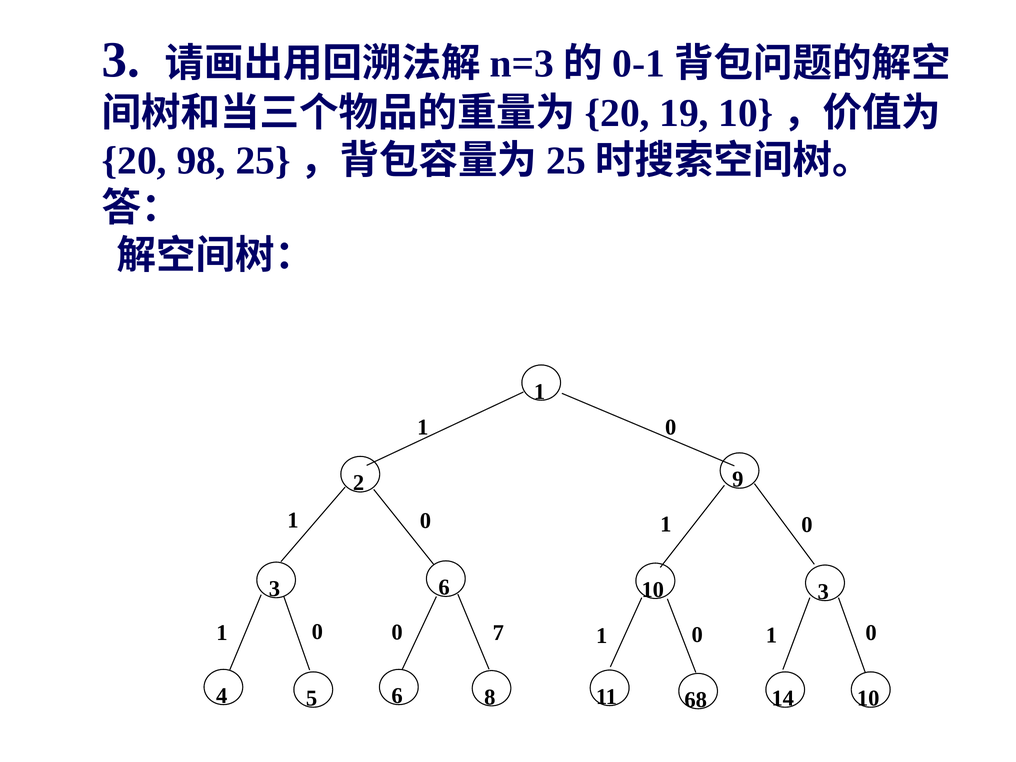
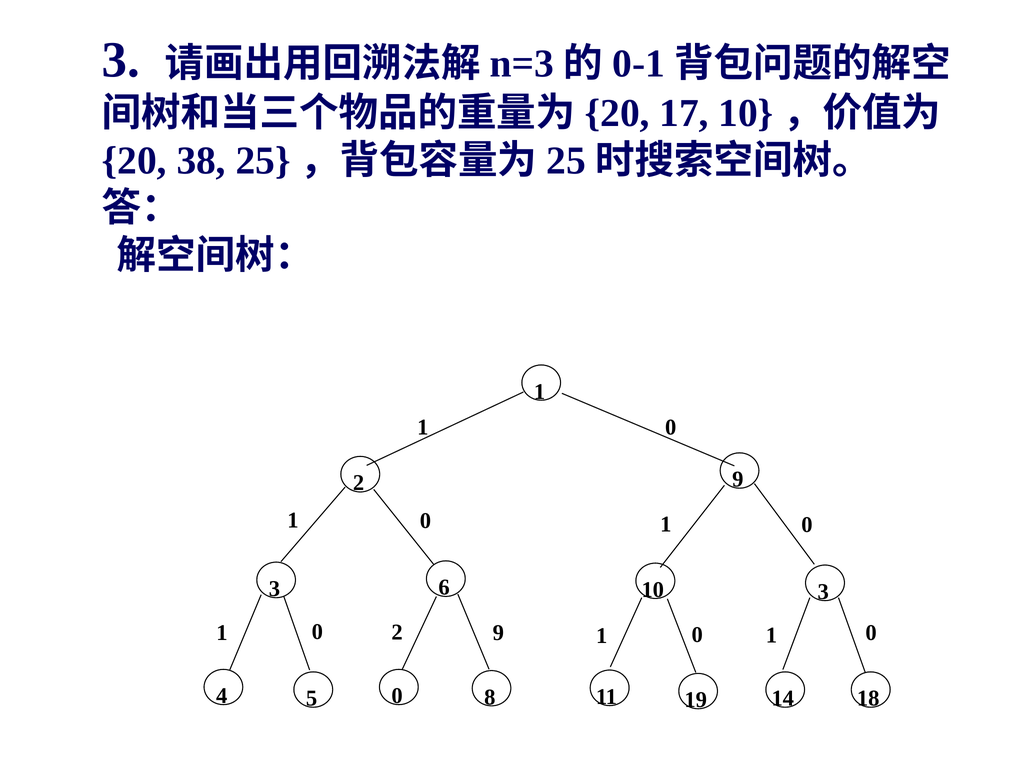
19: 19 -> 17 (684, 113)
98: 98 -> 38 (201, 161)
0 7: 7 -> 9 (498, 633)
0: 0 -> 2 (397, 632)
5 6: 6 -> 0 (397, 696)
68: 68 -> 19 (696, 700)
14 10: 10 -> 18 (868, 699)
